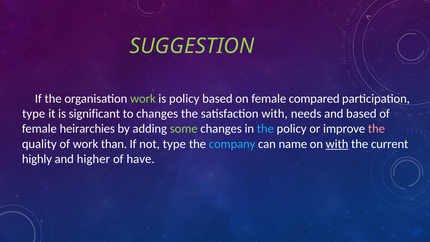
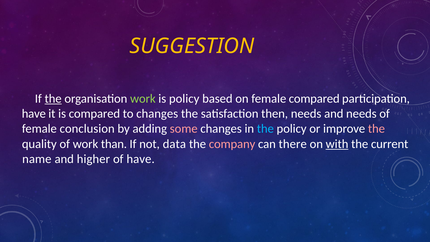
SUGGESTION colour: light green -> yellow (192, 46)
the underline: none -> present (53, 99)
type: type -> have (34, 114)
is significant: significant -> compared (94, 114)
satisfaction with: with -> then (275, 114)
and based: based -> needs (361, 114)
heirarchies: heirarchies -> conclusion (87, 129)
some colour: light green -> pink (184, 129)
not type: type -> data (174, 144)
company colour: light blue -> pink (232, 144)
name: name -> there (293, 144)
highly: highly -> name (37, 159)
